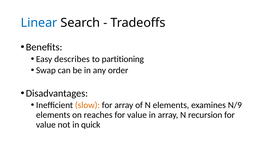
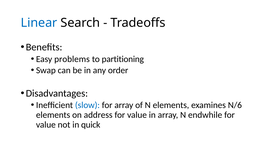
describes: describes -> problems (72, 59)
slow colour: orange -> blue (87, 105)
N/9: N/9 -> N/6 (235, 105)
reaches: reaches -> address (98, 115)
recursion: recursion -> endwhile (205, 115)
